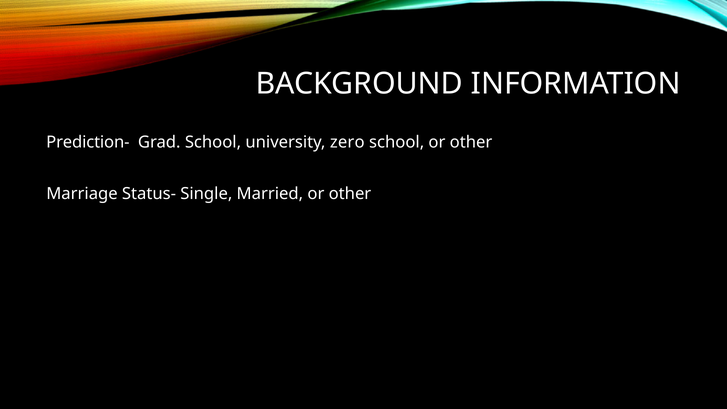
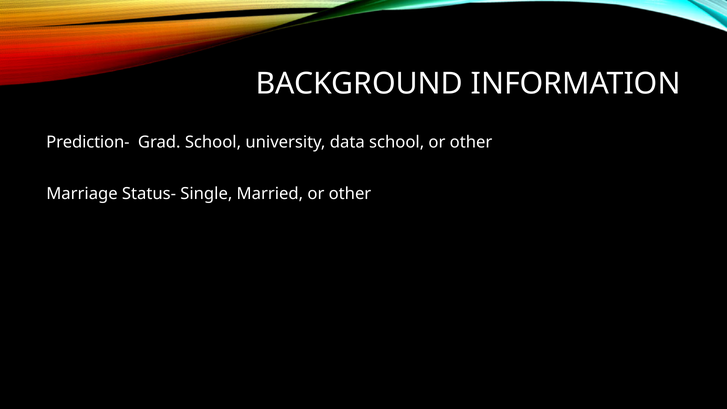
zero: zero -> data (347, 142)
